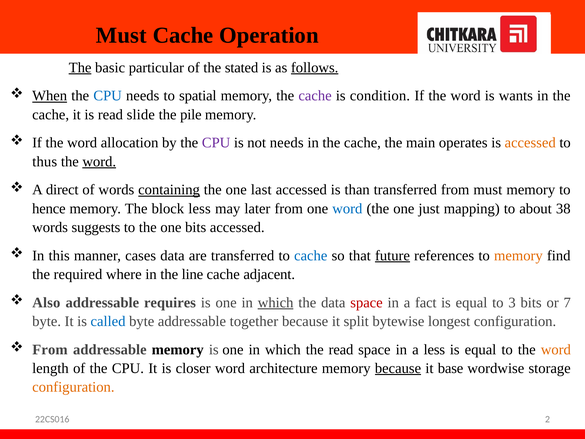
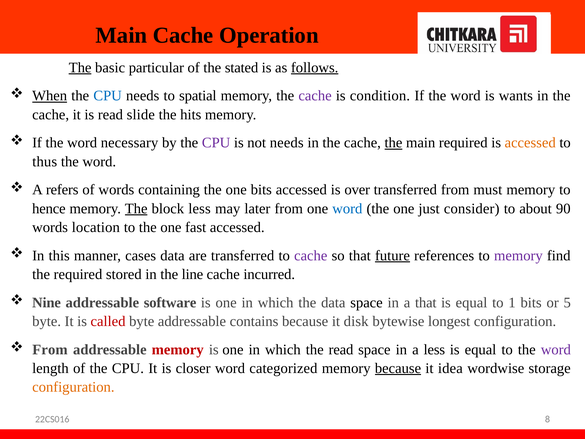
Must: Must -> Main (121, 35)
pile: pile -> hits (191, 115)
allocation: allocation -> necessary (130, 143)
the underline: none -> present (393, 143)
main operates: operates -> required (463, 143)
word underline: present -> none (99, 161)
direct: direct -> refers (62, 190)
containing underline: present -> none (169, 190)
one last: last -> bits (261, 190)
than: than -> over (357, 190)
The underline: none -> present (136, 208)
mapping: mapping -> consider (472, 208)
38: 38 -> 90 (563, 208)
suggests: suggests -> location (96, 227)
one bits: bits -> fast (196, 227)
cache colour: blue -> purple (311, 255)
memory colour: orange -> purple (518, 255)
where: where -> stored (124, 274)
adjacent: adjacent -> incurred (269, 274)
Also: Also -> Nine (46, 302)
requires: requires -> software (170, 302)
which underline: present -> none (276, 302)
space colour: red -> black (366, 302)
a fact: fact -> that (426, 302)
3: 3 -> 1 (512, 302)
7: 7 -> 5 (567, 302)
called colour: blue -> red (108, 321)
together: together -> contains (254, 321)
split: split -> disk (356, 321)
memory colour: black -> red (178, 349)
word colour: orange -> purple (556, 349)
architecture: architecture -> categorized (283, 368)
base: base -> idea (450, 368)
2: 2 -> 8 (547, 419)
